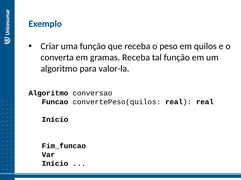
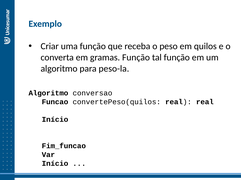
gramas Receba: Receba -> Função (136, 58)
valor-la: valor-la -> peso-la (114, 69)
